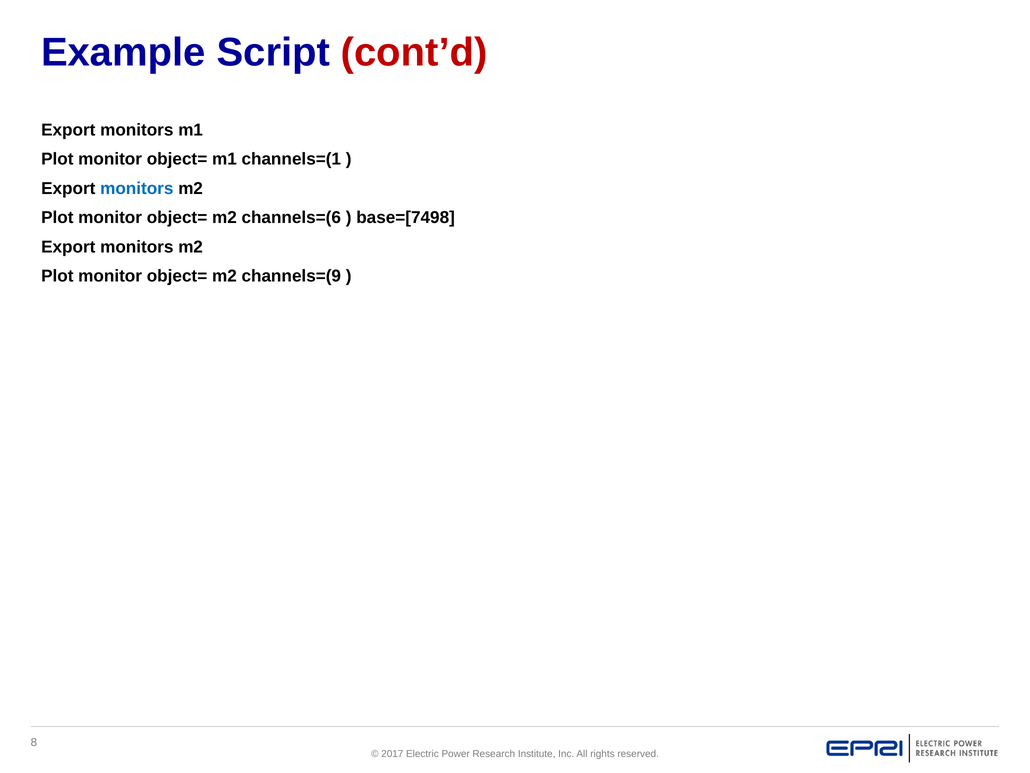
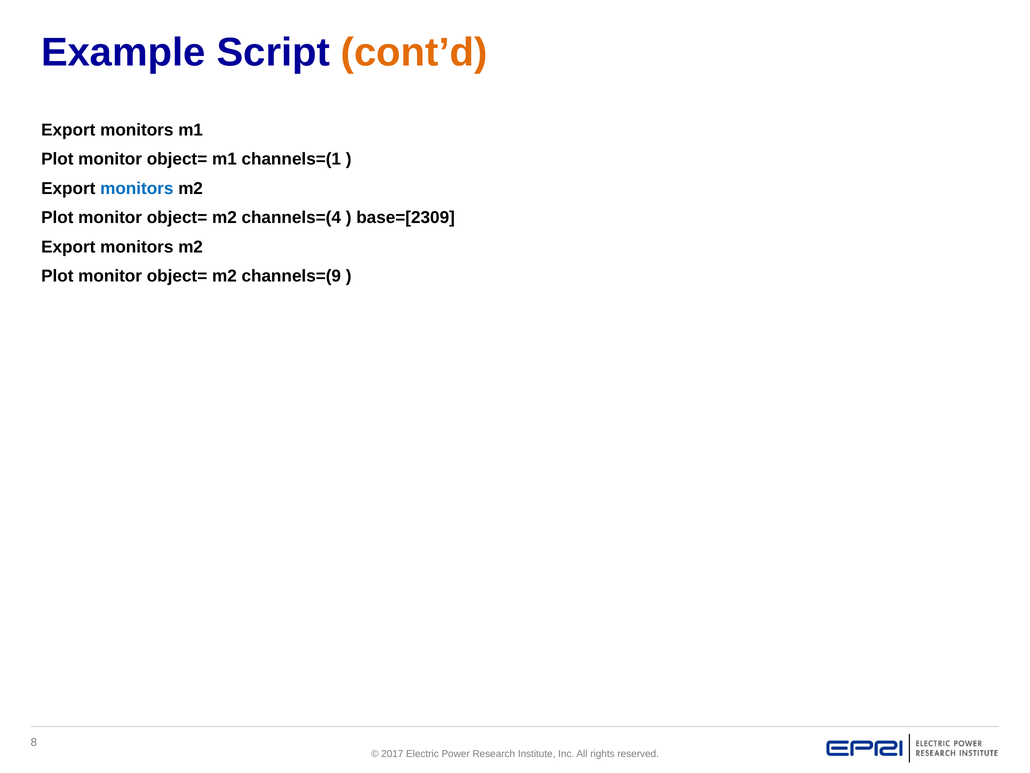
cont’d colour: red -> orange (414, 53)
channels=(6: channels=(6 -> channels=(4 (291, 218)
base=[7498: base=[7498 -> base=[2309 (406, 218)
